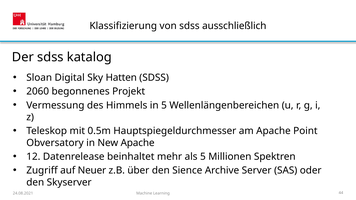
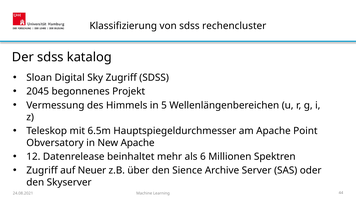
ausschließlich: ausschließlich -> rechencluster (234, 26)
Sky Hatten: Hatten -> Zugriff (121, 78)
2060: 2060 -> 2045 (38, 92)
0.5m: 0.5m -> 6.5m (99, 131)
als 5: 5 -> 6 (203, 157)
